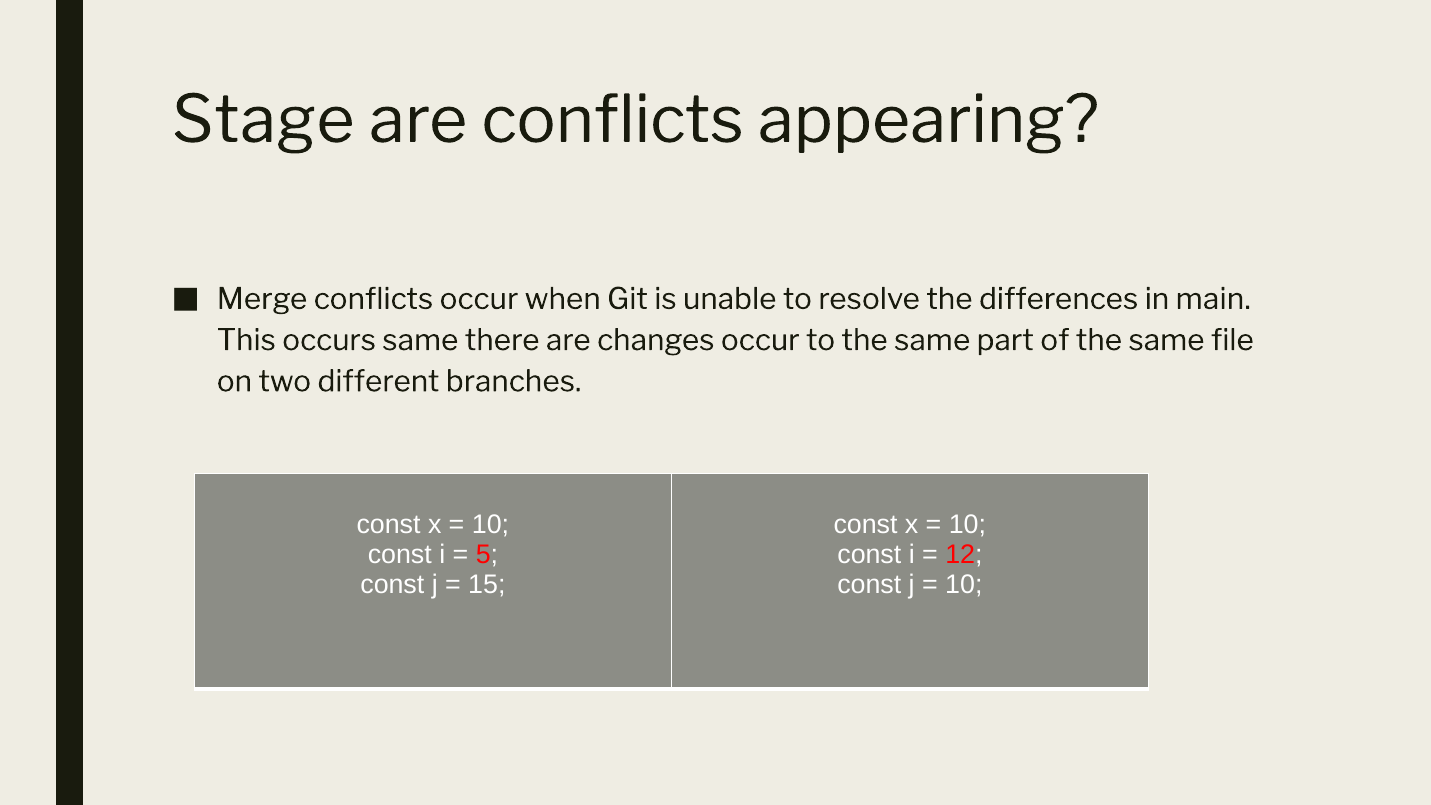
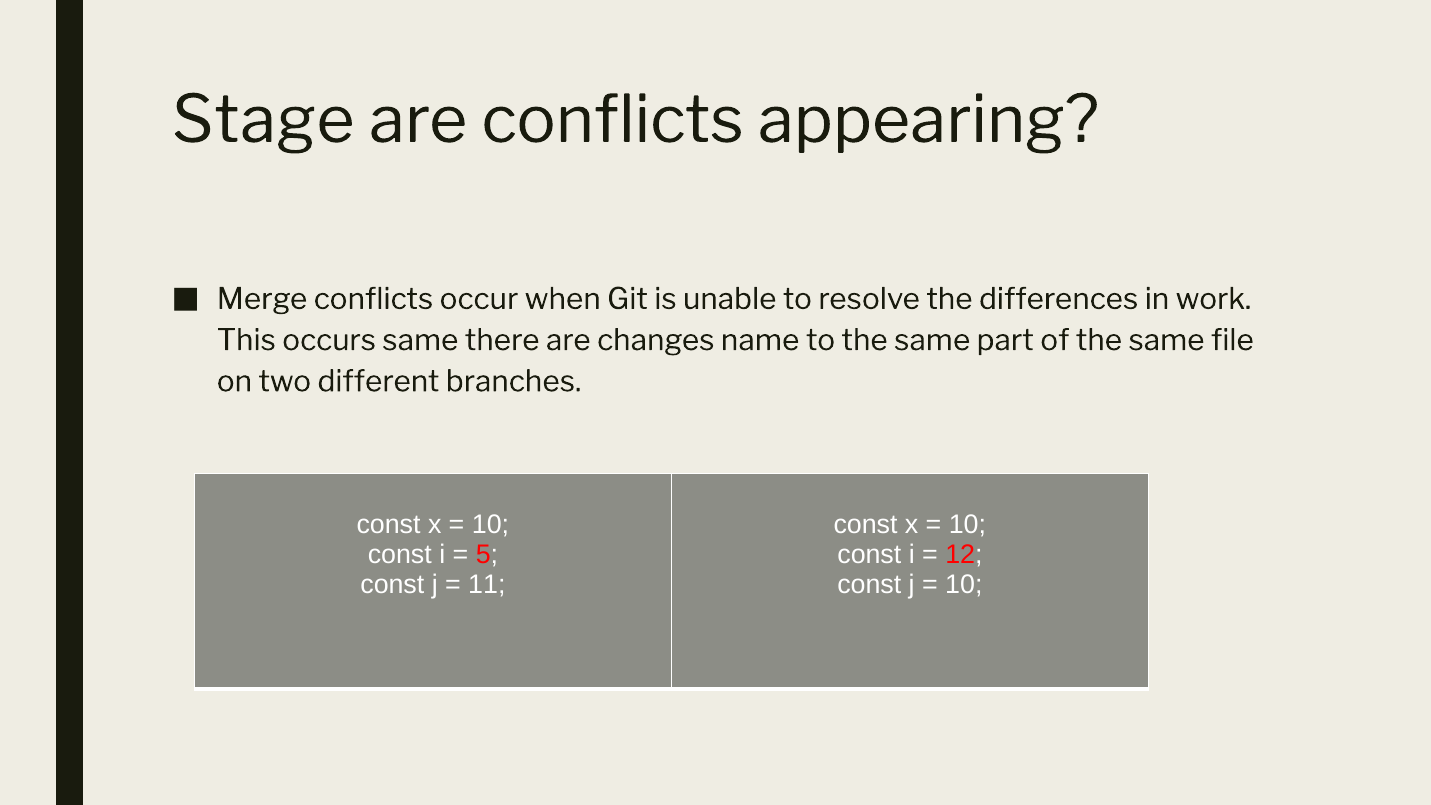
main: main -> work (1213, 299)
changes occur: occur -> name (760, 340)
15: 15 -> 11 (487, 585)
